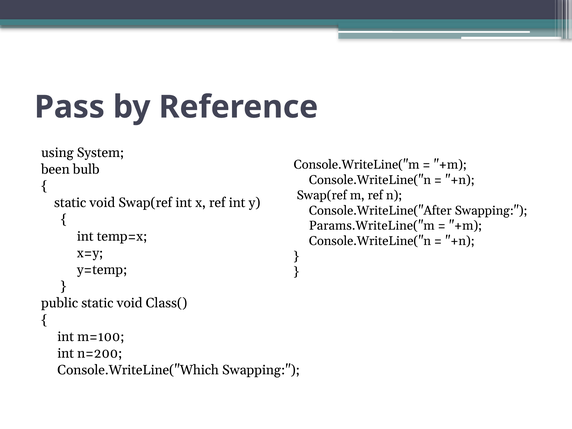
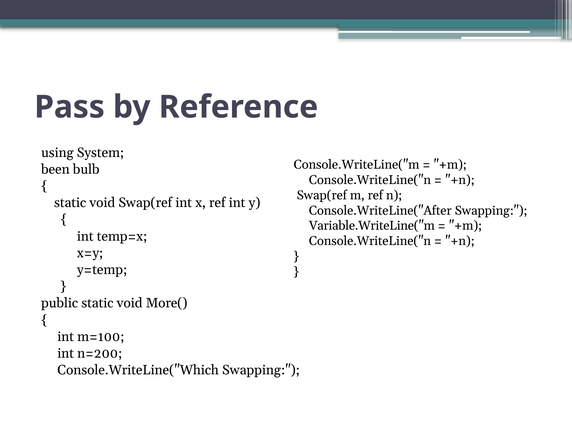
Params.WriteLine("m: Params.WriteLine("m -> Variable.WriteLine("m (372, 226)
Class(: Class( -> More( (167, 303)
